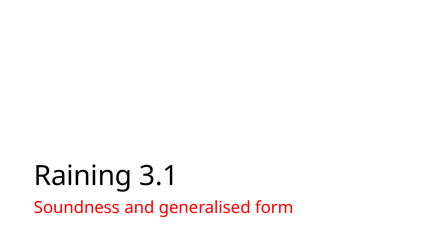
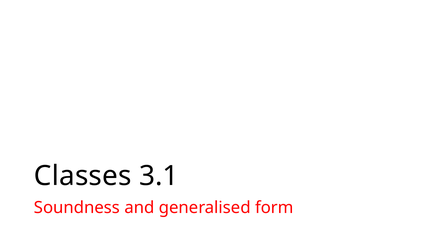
Raining: Raining -> Classes (83, 176)
